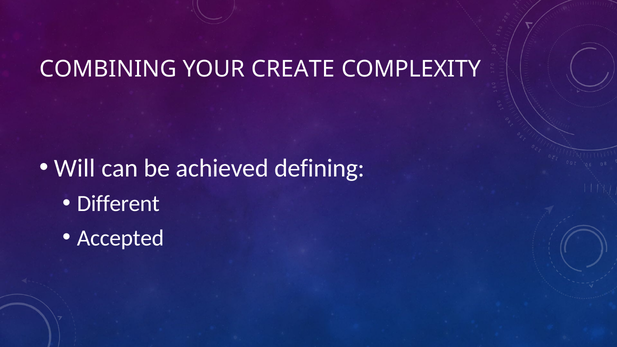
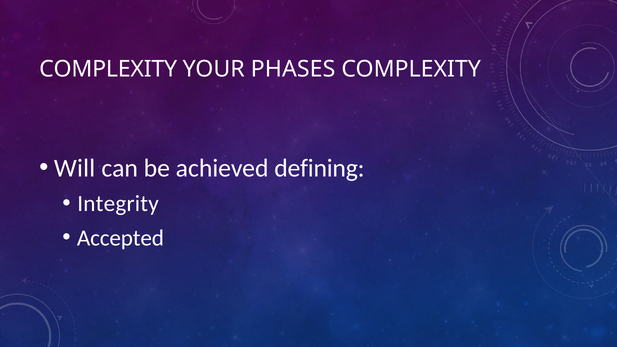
COMBINING: COMBINING -> COMPLEXITY (108, 69)
CREATE: CREATE -> PHASES (293, 69)
Different: Different -> Integrity (118, 204)
